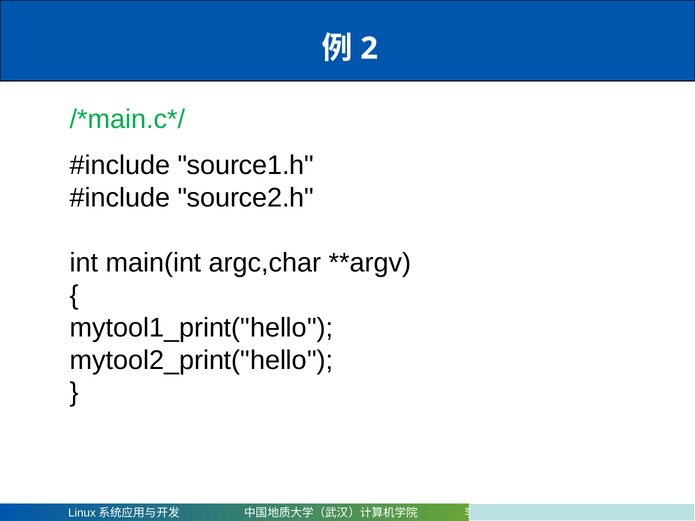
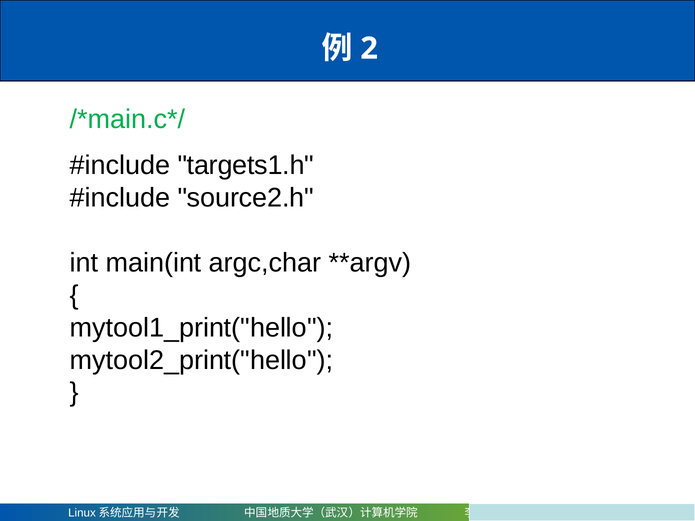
source1.h: source1.h -> targets1.h (246, 166)
